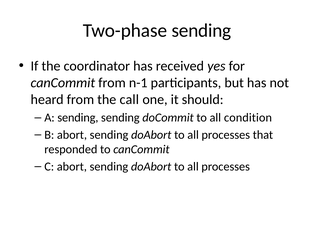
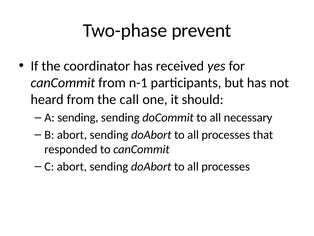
Two-phase sending: sending -> prevent (201, 30)
condition: condition -> necessary (248, 117)
